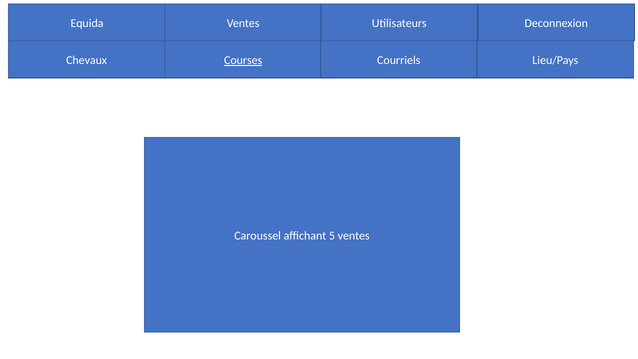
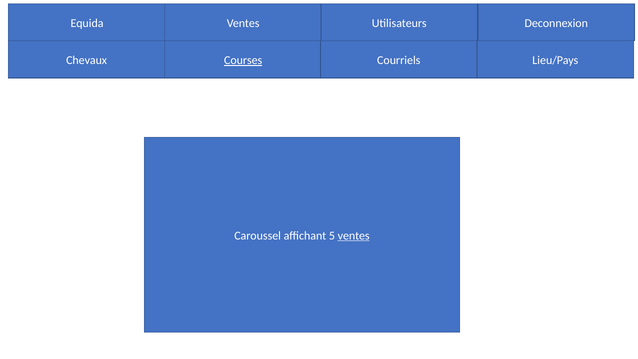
ventes underline: none -> present (354, 235)
